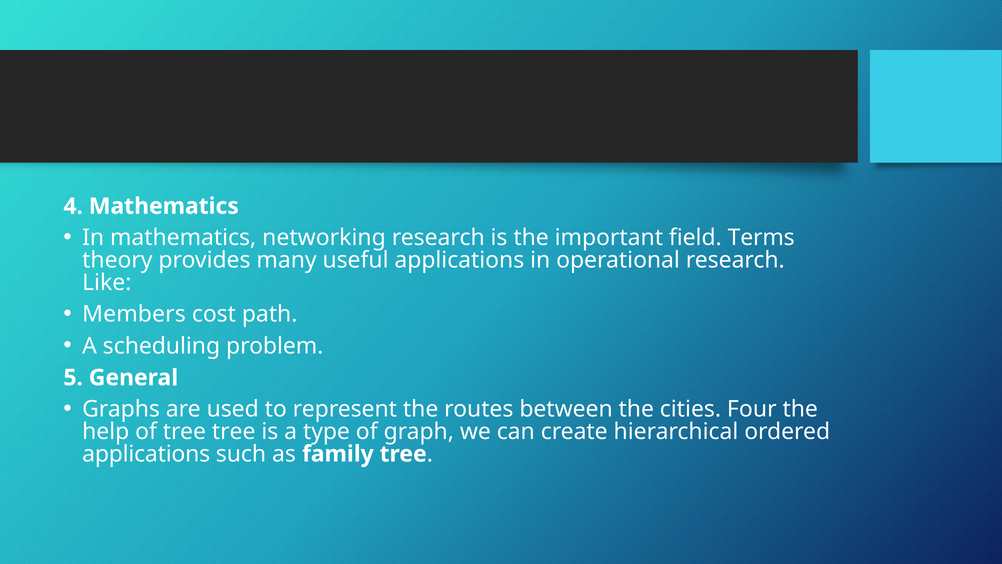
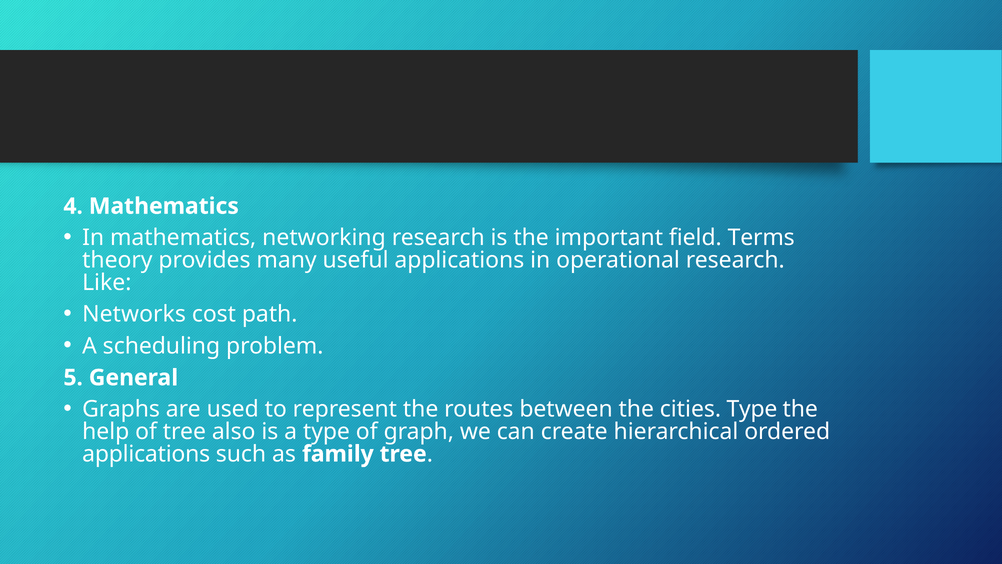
Members: Members -> Networks (134, 314)
cities Four: Four -> Type (752, 409)
tree tree: tree -> also (234, 431)
